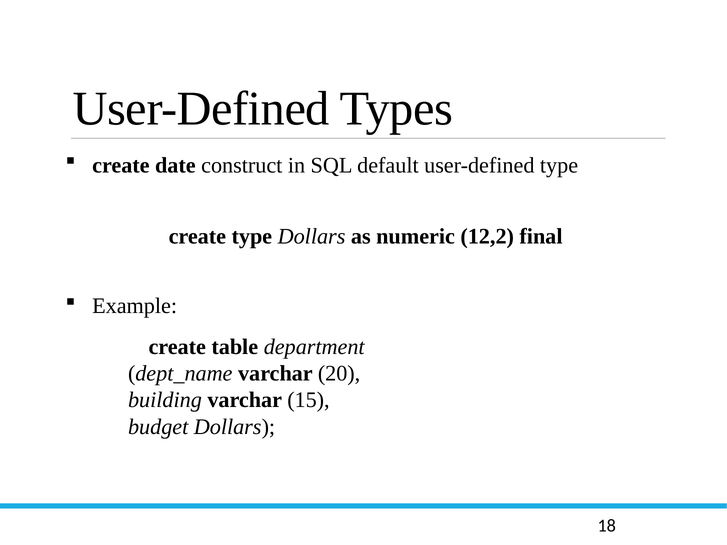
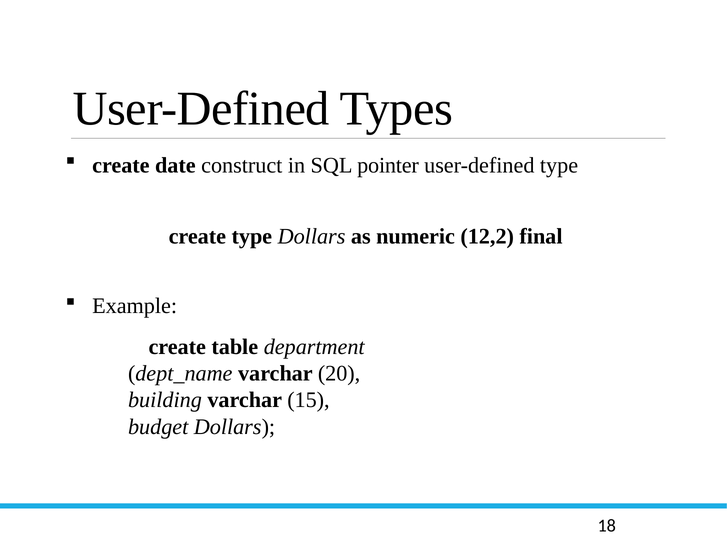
default: default -> pointer (388, 165)
